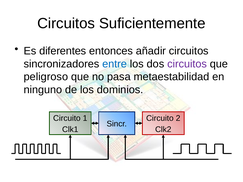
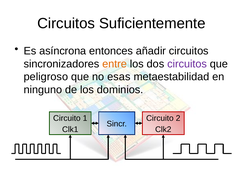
diferentes: diferentes -> asíncrona (63, 51)
entre colour: blue -> orange (115, 64)
pasa: pasa -> esas (119, 77)
